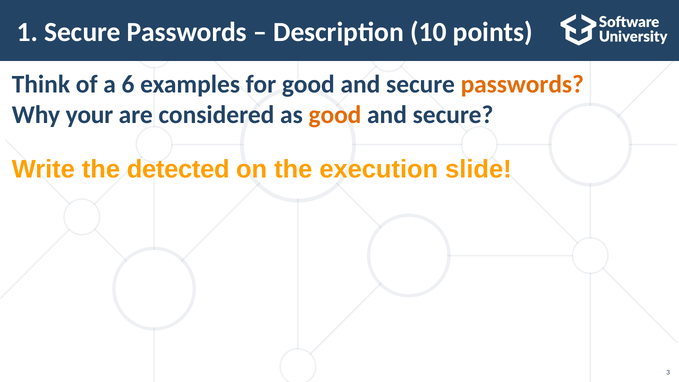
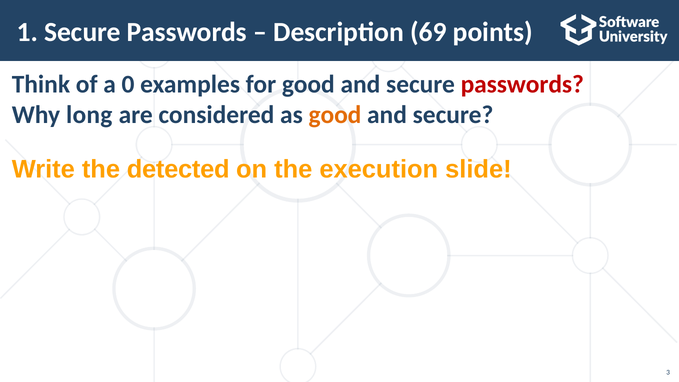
10: 10 -> 69 (428, 32)
6: 6 -> 0 (128, 84)
passwords colour: orange -> red (522, 84)
your: your -> long (89, 115)
